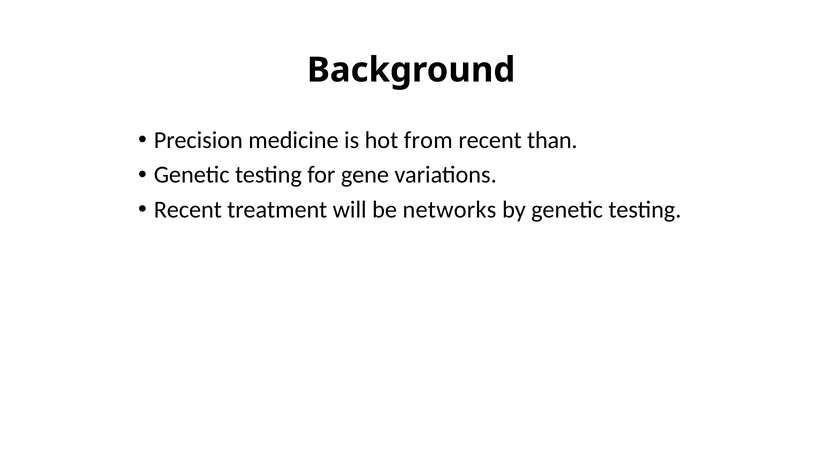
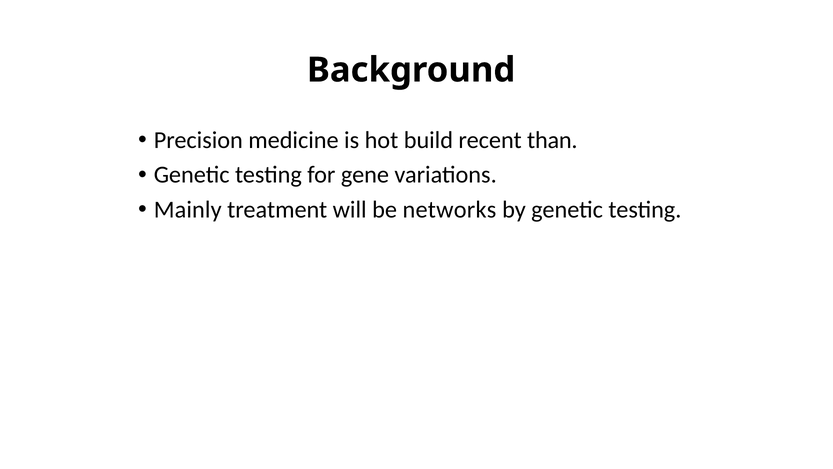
from: from -> build (428, 140)
Recent: Recent -> Mainly (188, 210)
